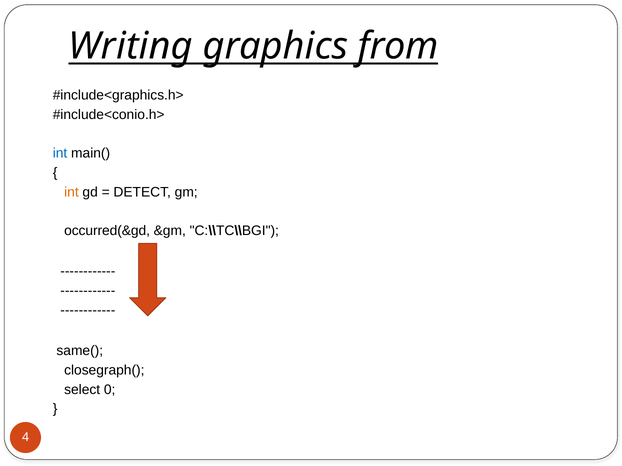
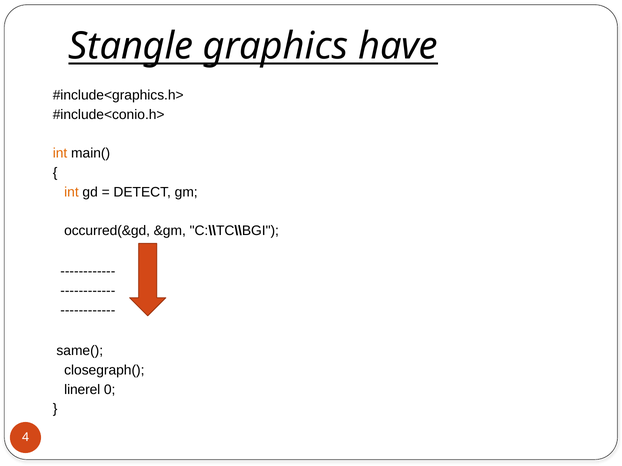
Writing: Writing -> Stangle (131, 46)
from: from -> have (398, 46)
int colour: blue -> orange (60, 154)
select: select -> linerel (82, 390)
